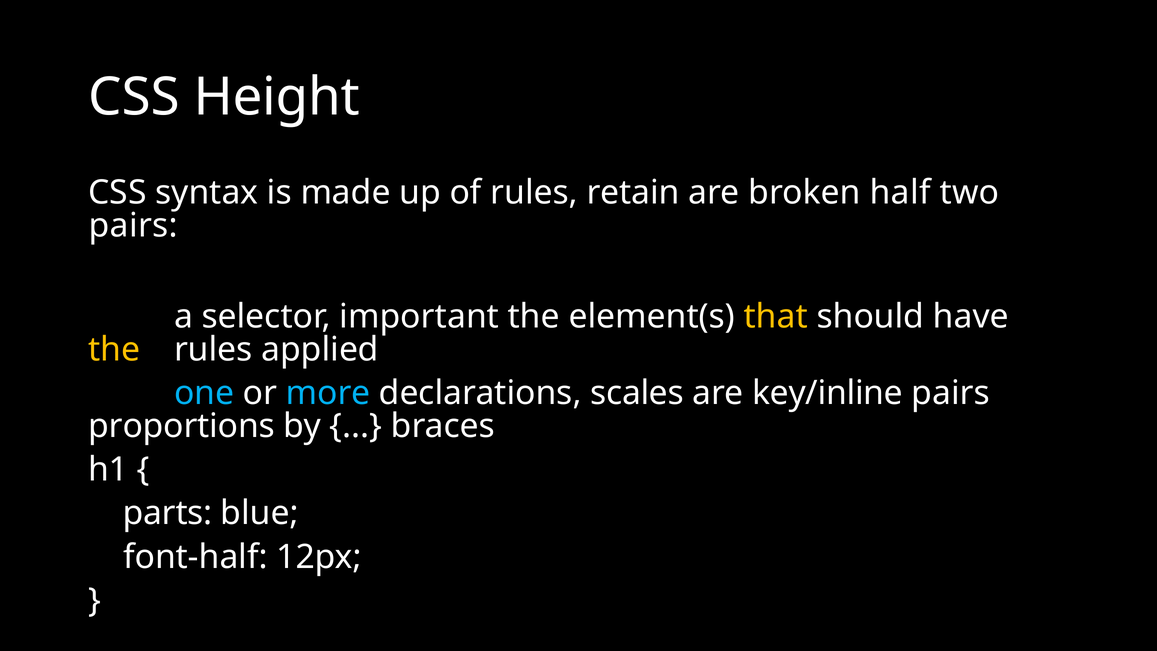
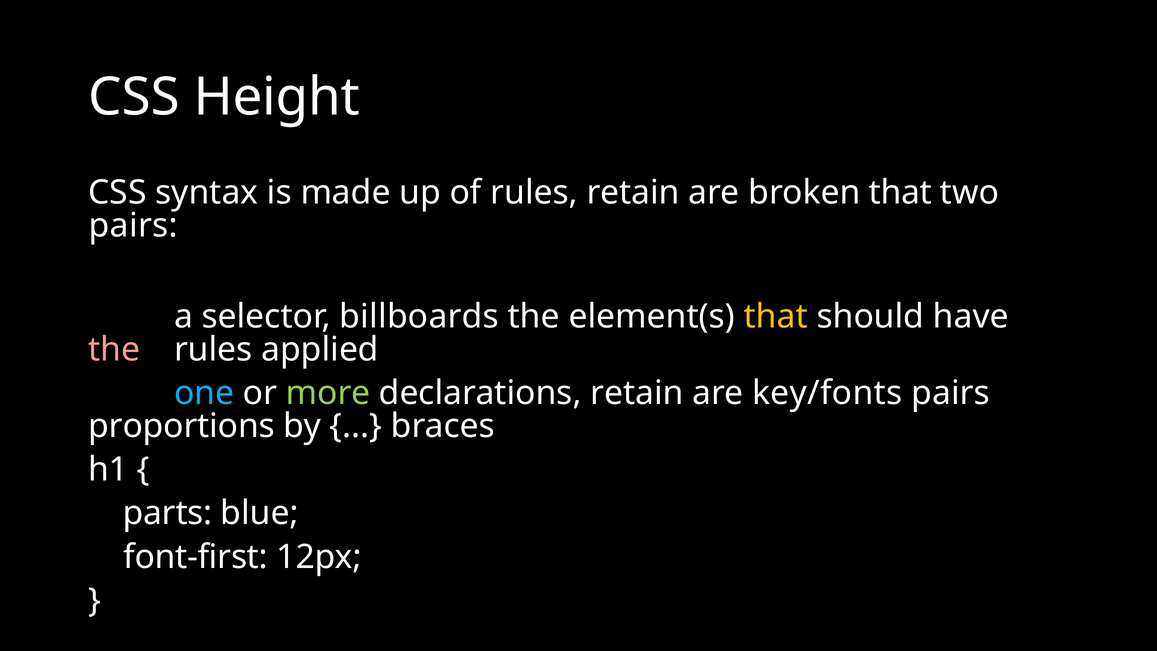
broken half: half -> that (900, 193)
important: important -> billboards (419, 316)
the colour: yellow -> pink (114, 349)
more colour: light blue -> light green (328, 393)
declarations scales: scales -> retain (637, 393)
key/inline: key/inline -> key/fonts (827, 393)
font-half: font-half -> font-first (196, 557)
